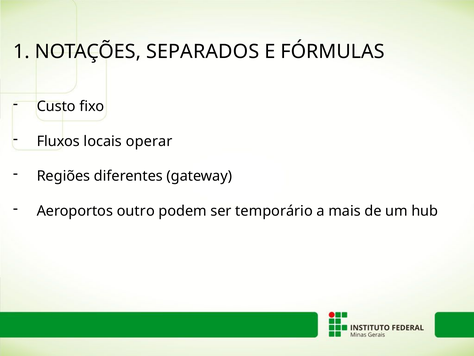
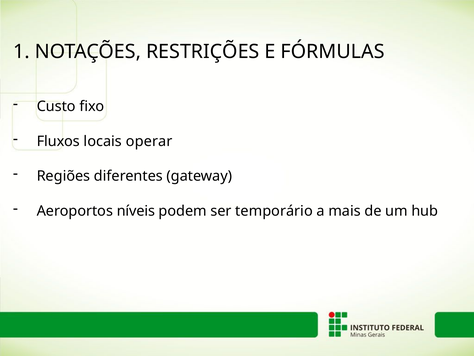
SEPARADOS: SEPARADOS -> RESTRIÇÕES (203, 51)
outro: outro -> níveis (136, 211)
